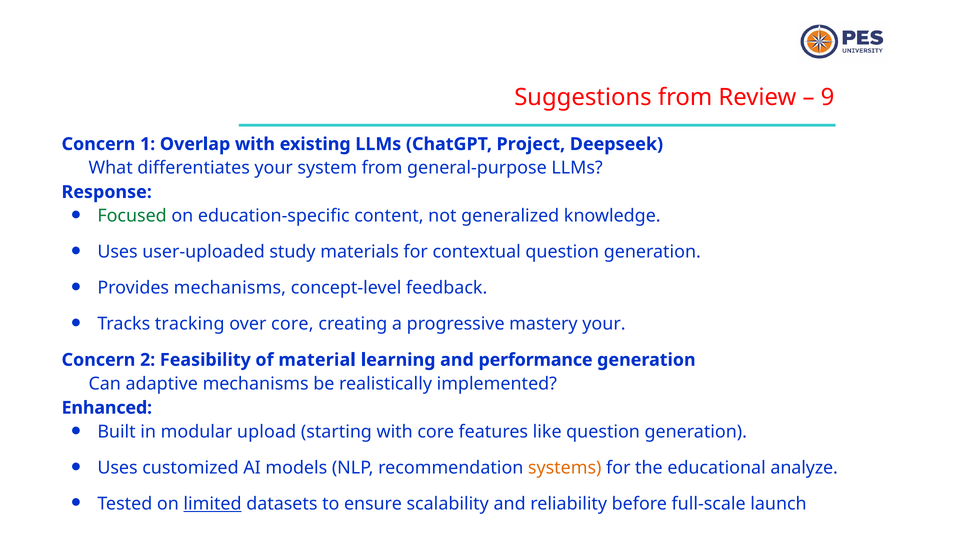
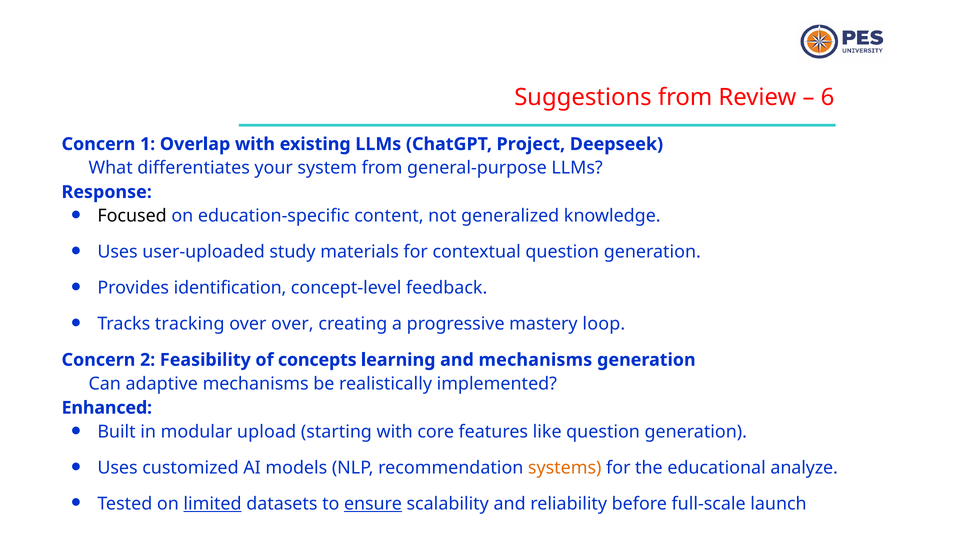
9: 9 -> 6 (828, 97)
Focused colour: green -> black (132, 216)
Provides mechanisms: mechanisms -> identification (230, 288)
over core: core -> over (292, 324)
mastery your: your -> loop (604, 324)
material: material -> concepts (317, 360)
and performance: performance -> mechanisms (535, 360)
ensure underline: none -> present (373, 504)
